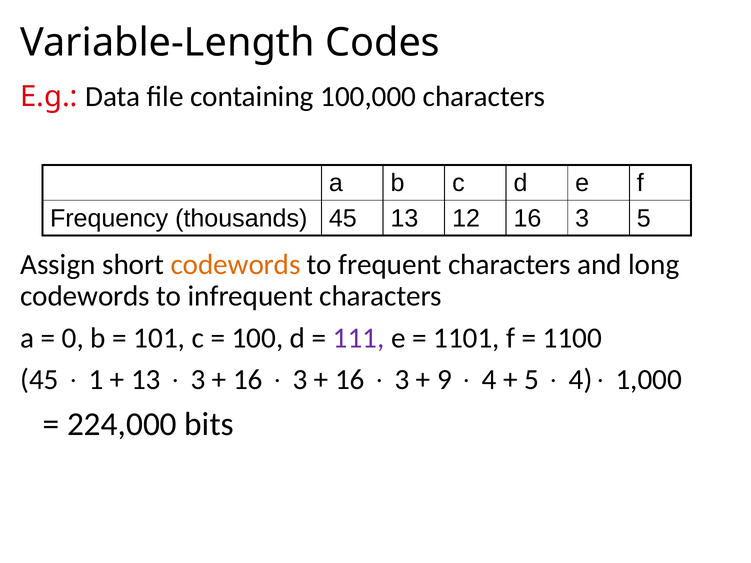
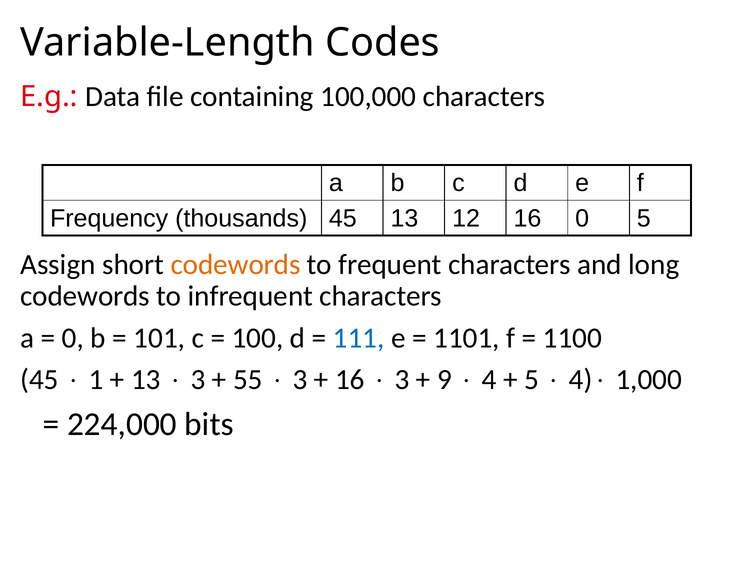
16 3: 3 -> 0 (582, 219)
111 colour: purple -> blue (359, 338)
16: 16 -> 55 (248, 380)
